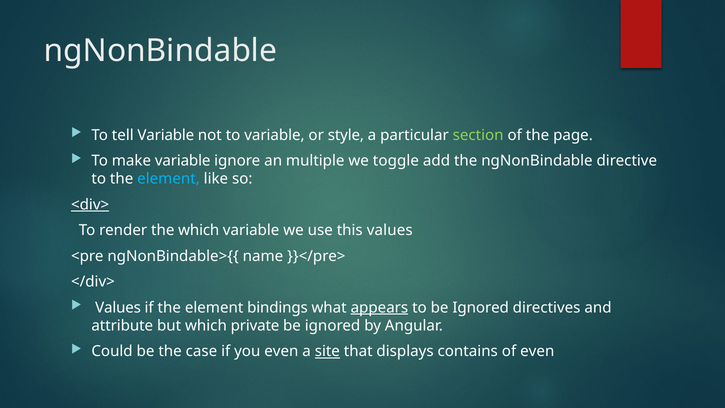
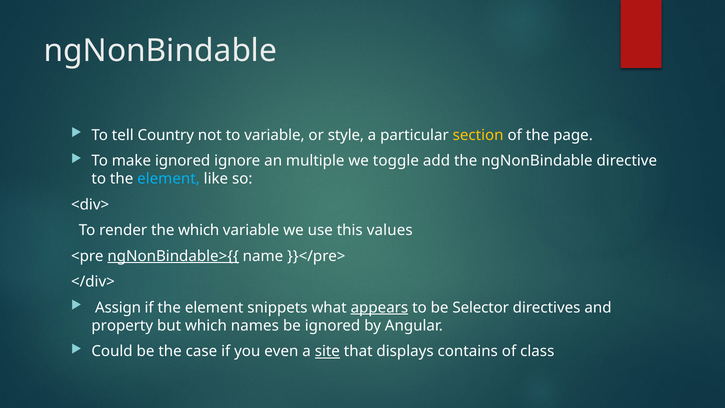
tell Variable: Variable -> Country (166, 135)
section colour: light green -> yellow (478, 135)
make variable: variable -> ignored (183, 161)
<div> underline: present -> none (90, 205)
ngNonBindable>{{ underline: none -> present (173, 256)
Values: Values -> Assign (118, 307)
bindings: bindings -> snippets (277, 307)
to be Ignored: Ignored -> Selector (481, 307)
attribute: attribute -> property (122, 326)
private: private -> names (255, 326)
of even: even -> class (537, 351)
